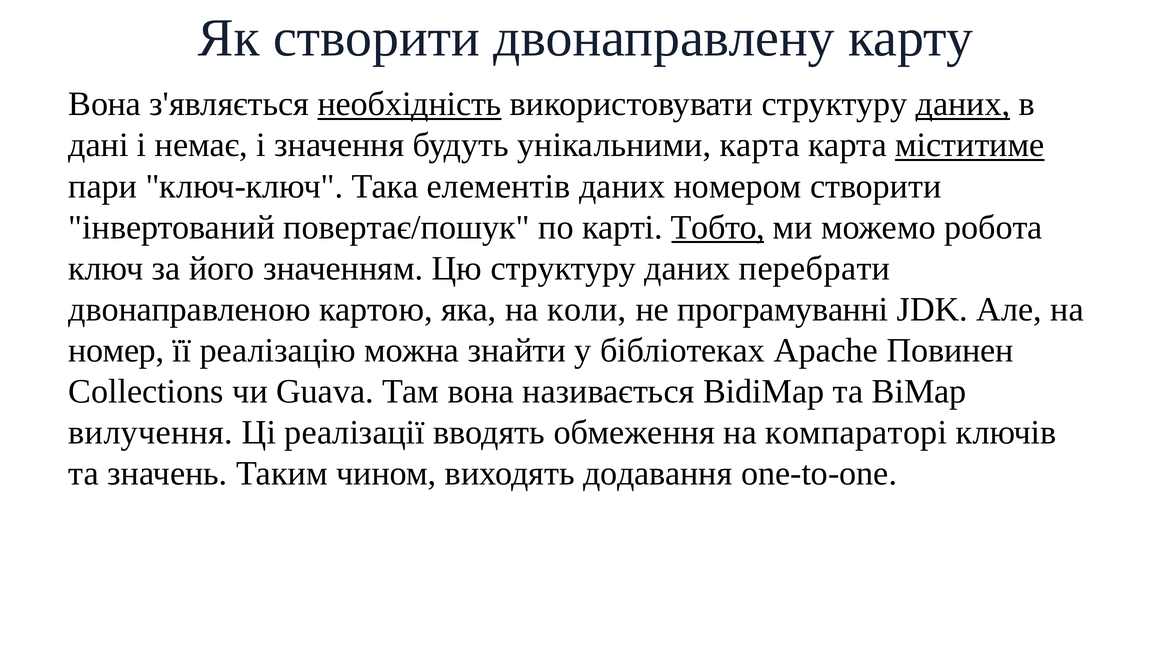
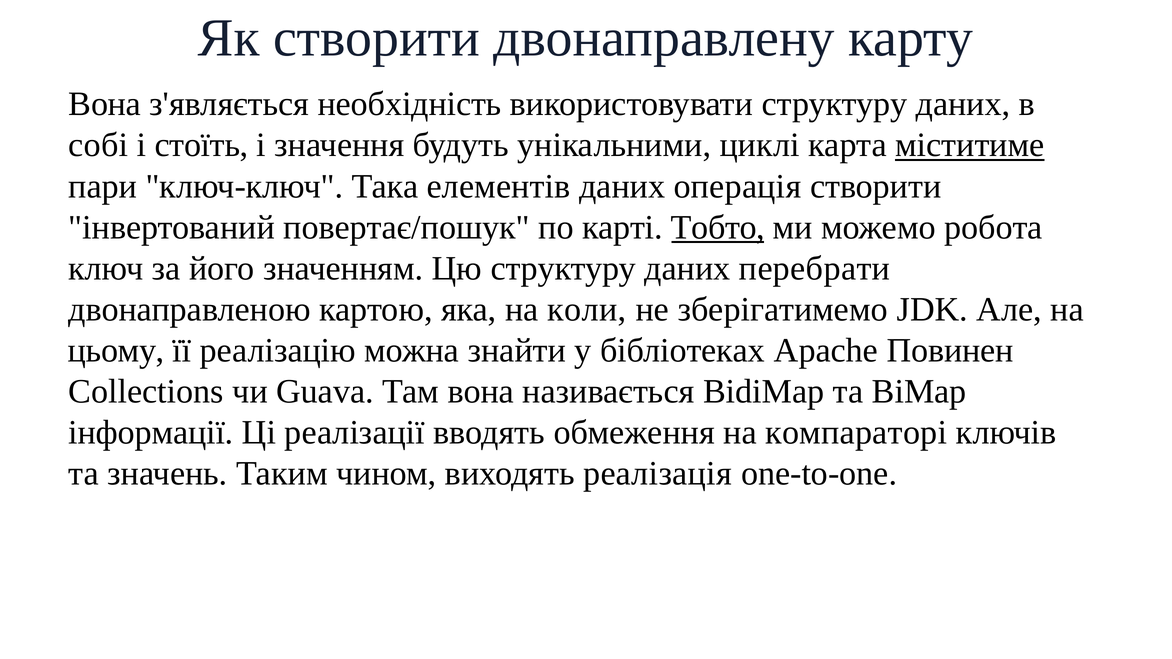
необхідність underline: present -> none (410, 104)
даних underline: present -> none (963, 104)
дані: дані -> собі (98, 145)
немає: немає -> стоїть (202, 145)
унікальними карта: карта -> циклі (760, 145)
номером: номером -> операція (737, 186)
програмуванні: програмуванні -> зберігатимемо (783, 309)
номер: номер -> цьому (116, 350)
вилучення: вилучення -> інформації (151, 433)
додавання: додавання -> реалізація (657, 474)
